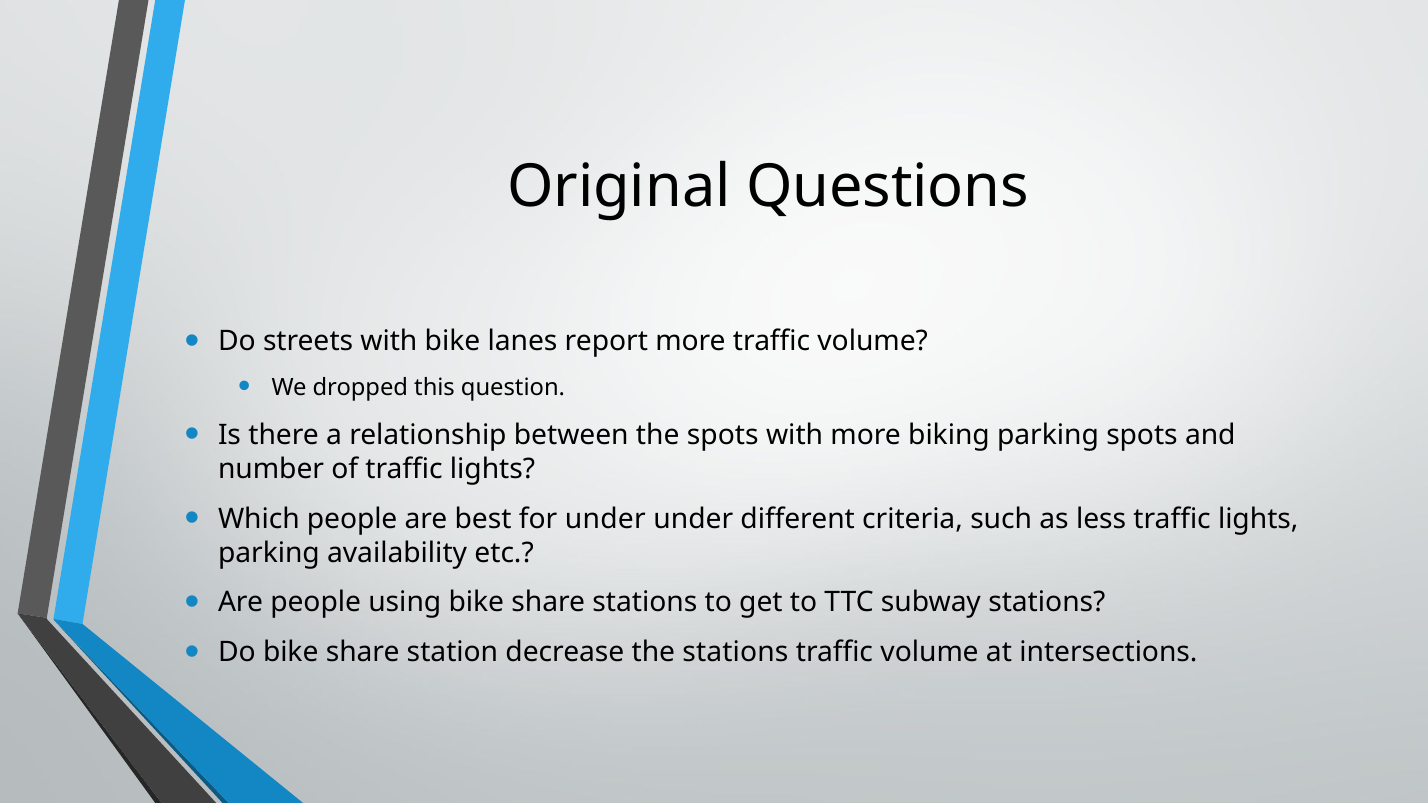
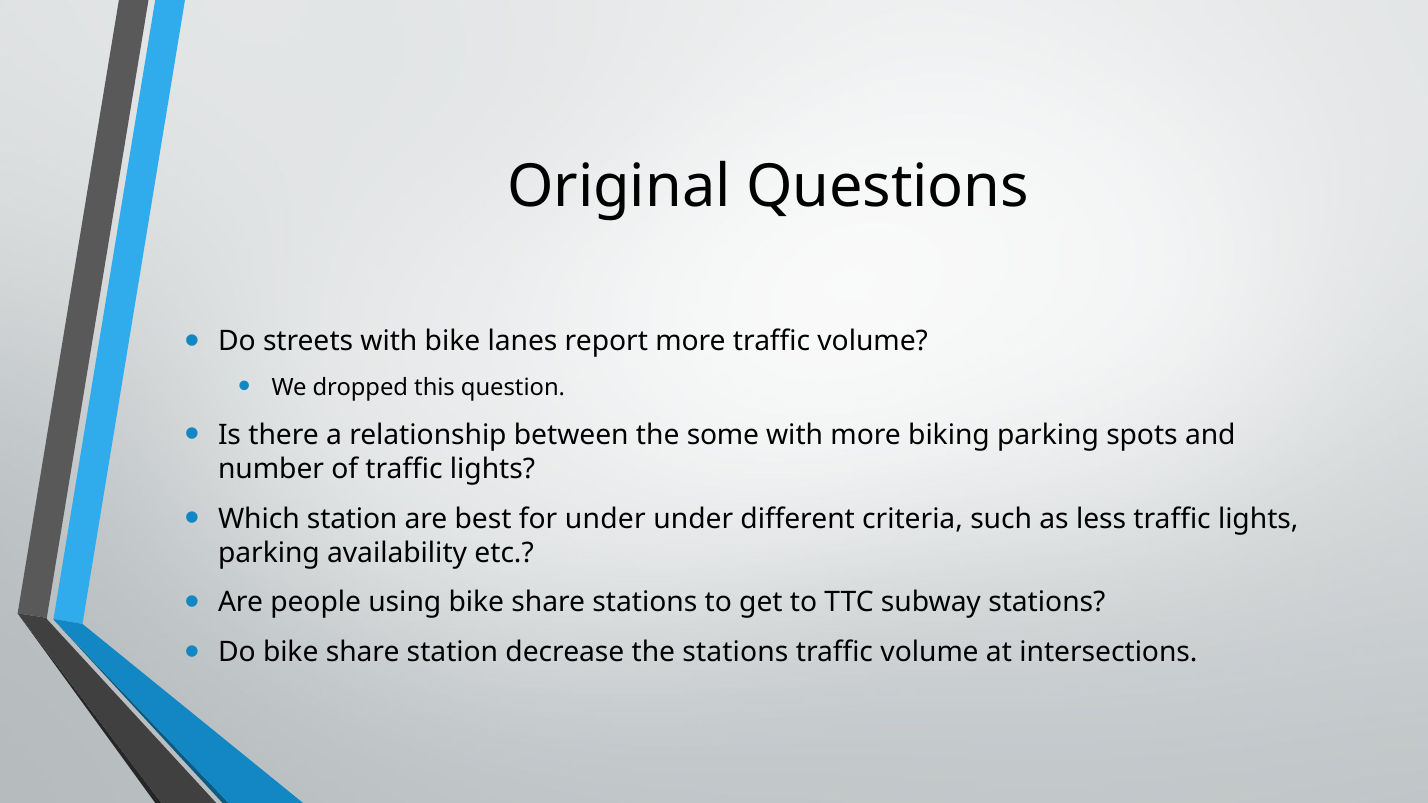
the spots: spots -> some (723, 435)
Which people: people -> station (352, 519)
